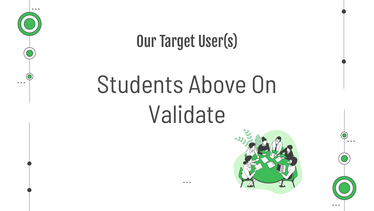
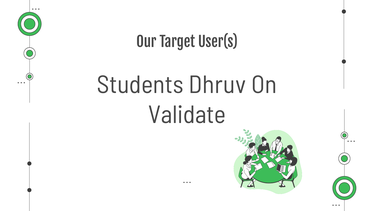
Above: Above -> Dhruv (217, 85)
